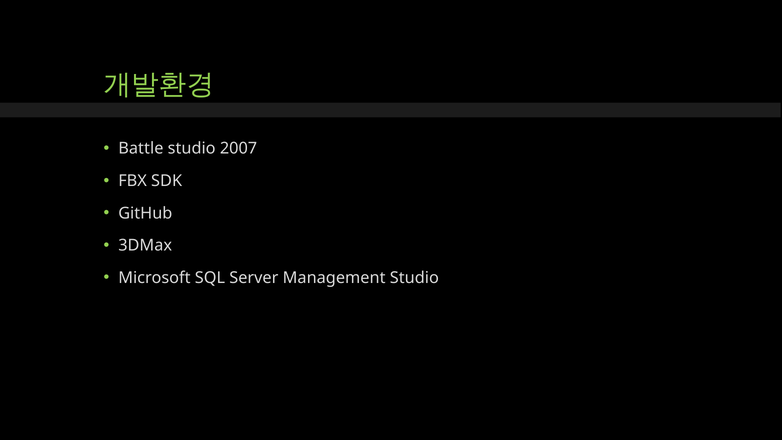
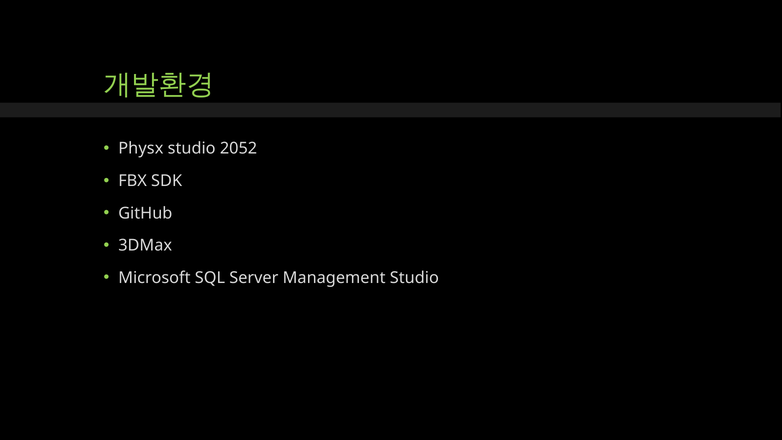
Battle: Battle -> Physx (141, 149)
2007: 2007 -> 2052 (239, 149)
